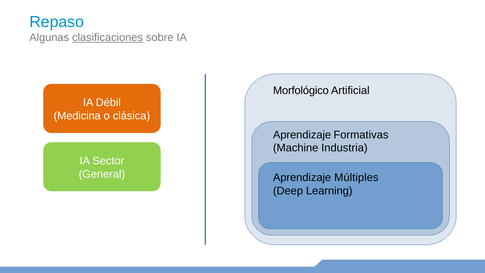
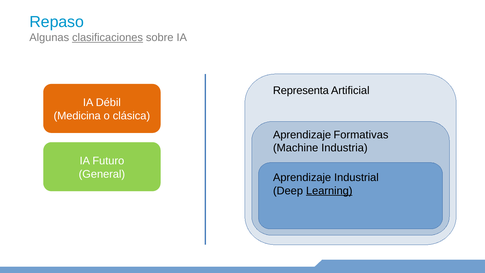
Morfológico: Morfológico -> Representa (301, 90)
Sector: Sector -> Futuro (108, 161)
Múltiples: Múltiples -> Industrial (356, 177)
Learning underline: none -> present (329, 191)
